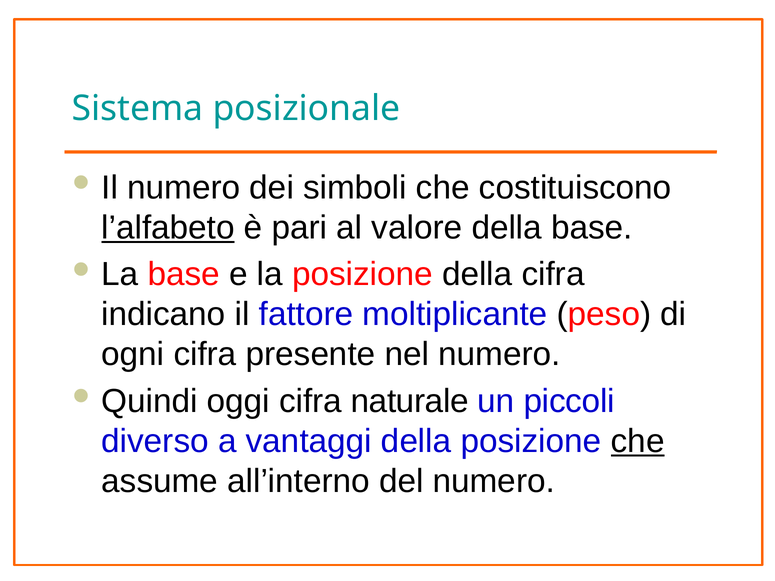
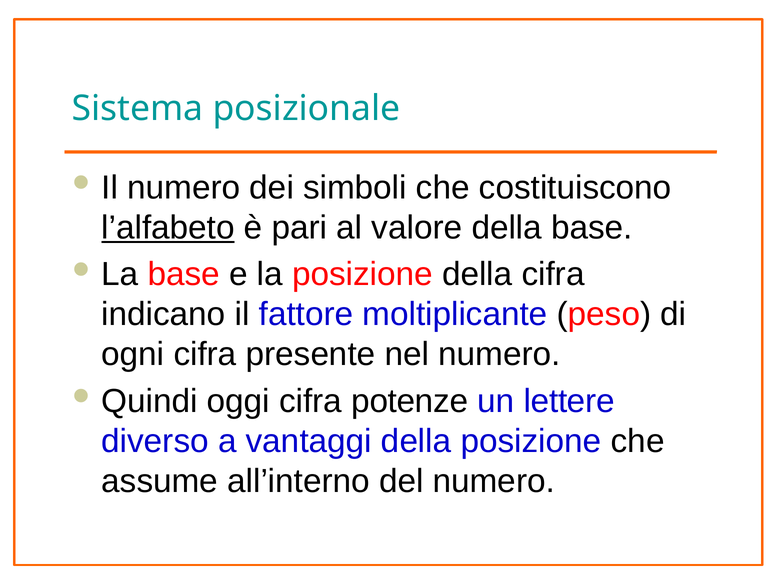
naturale: naturale -> potenze (410, 401)
piccoli: piccoli -> lettere (569, 401)
che underline: present -> none (638, 441)
